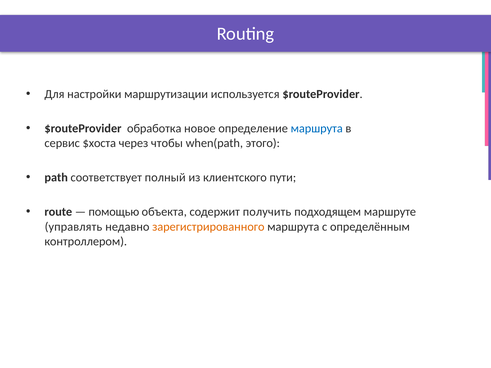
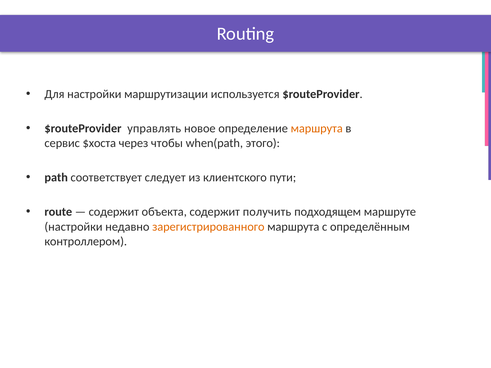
обработка: обработка -> управлять (154, 129)
маршрута colour: blue -> orange (317, 129)
полный: полный -> следует (165, 178)
помощью: помощью -> содержит (114, 212)
управлять: управлять -> настройки (74, 227)
